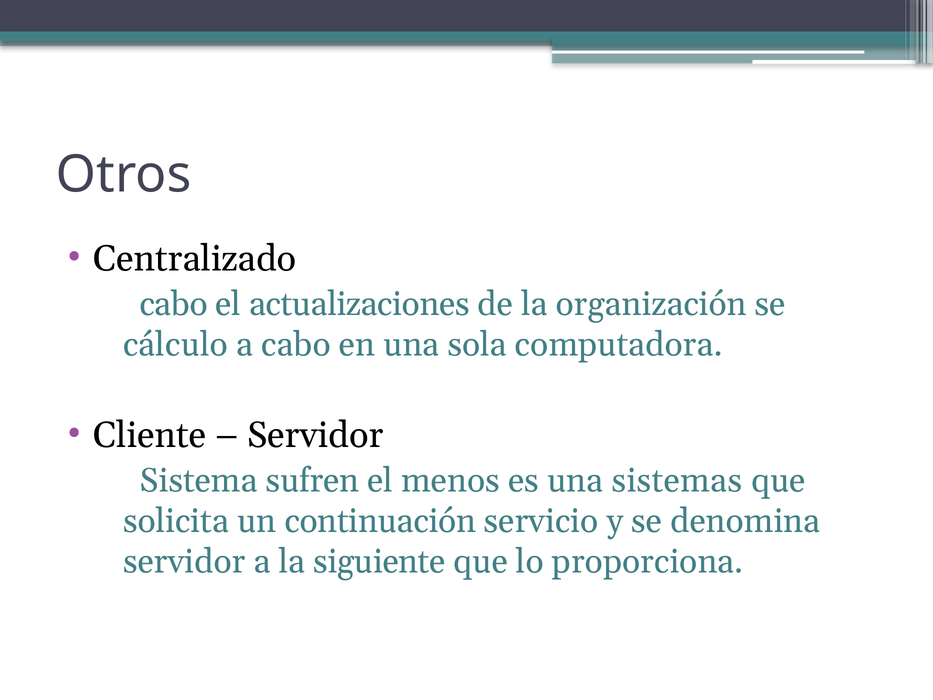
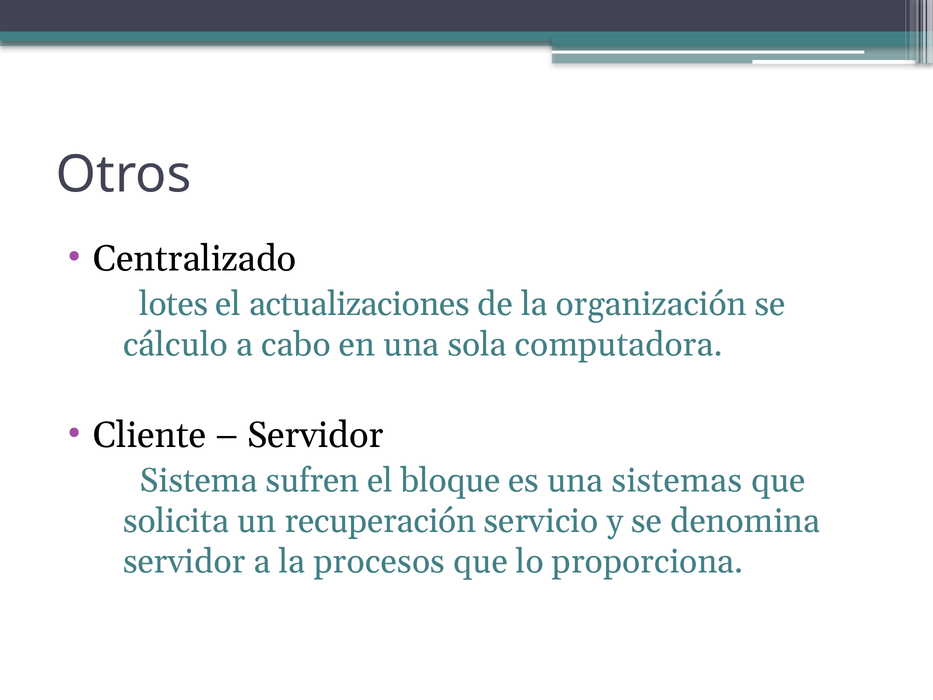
cabo: cabo -> lotes (174, 304)
menos: menos -> bloque (451, 481)
continuación: continuación -> recuperación (380, 521)
siguiente: siguiente -> procesos (379, 562)
